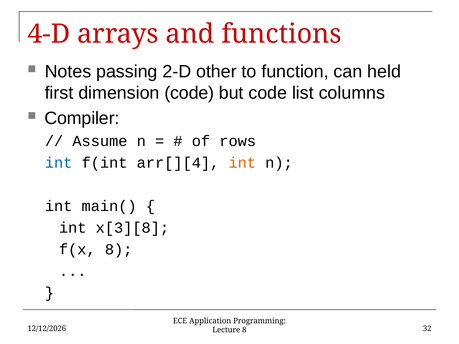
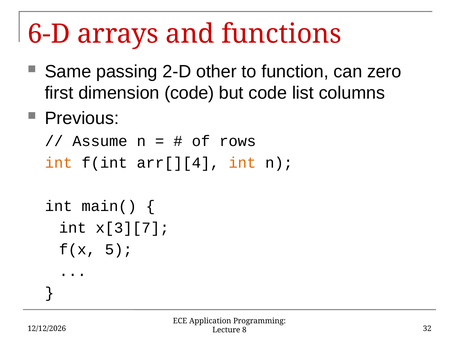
4-D: 4-D -> 6-D (49, 34)
Notes: Notes -> Same (68, 72)
held: held -> zero (384, 72)
Compiler: Compiler -> Previous (82, 118)
int colour: blue -> orange (59, 163)
x[3][8: x[3][8 -> x[3][7 (132, 228)
f(x 8: 8 -> 5 (119, 250)
